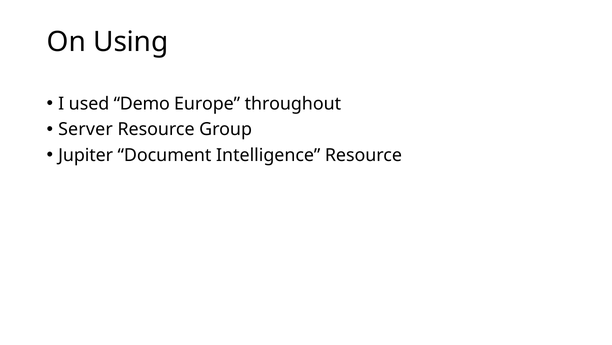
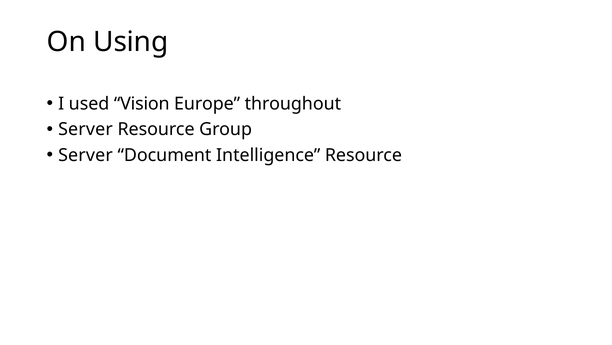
Demo: Demo -> Vision (142, 103)
Jupiter: Jupiter -> Server (85, 155)
